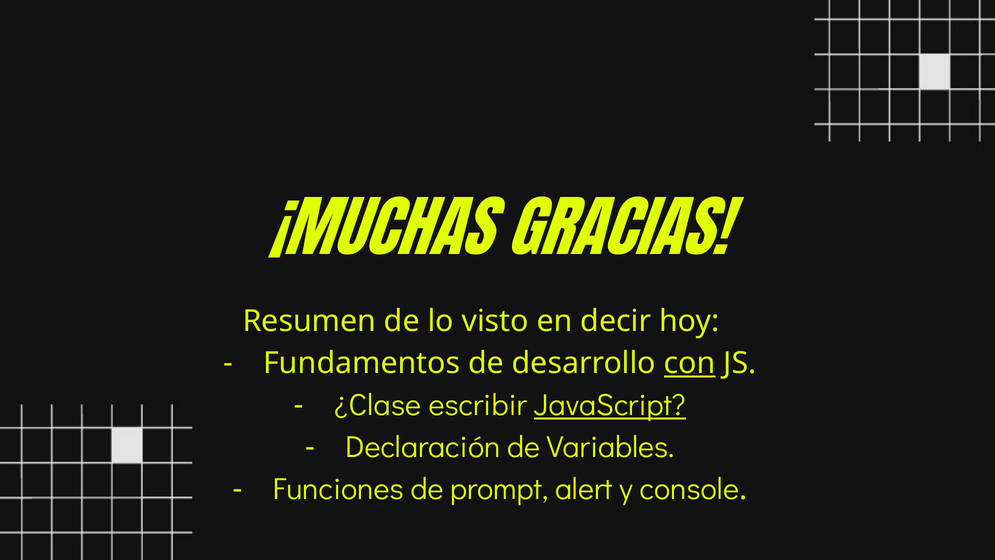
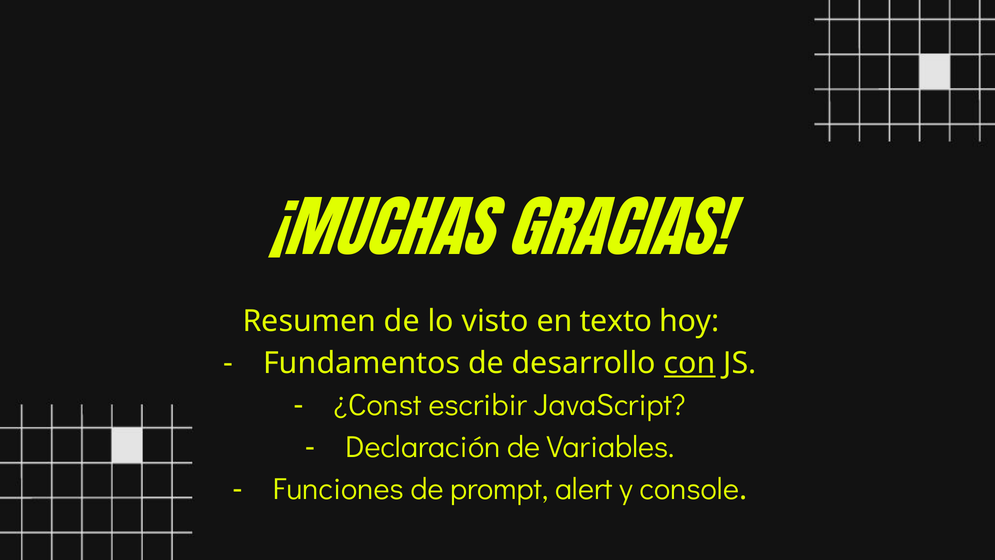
decir: decir -> texto (616, 321)
¿Clase: ¿Clase -> ¿Const (378, 405)
JavaScript underline: present -> none (610, 405)
